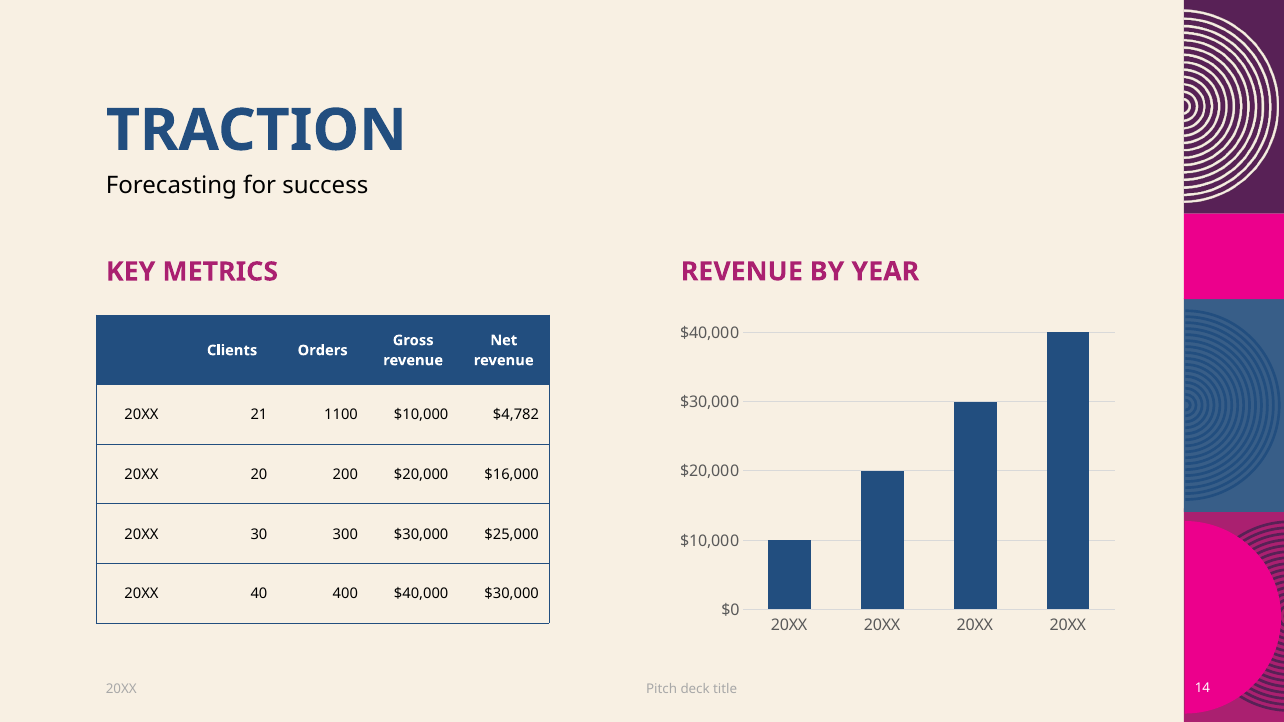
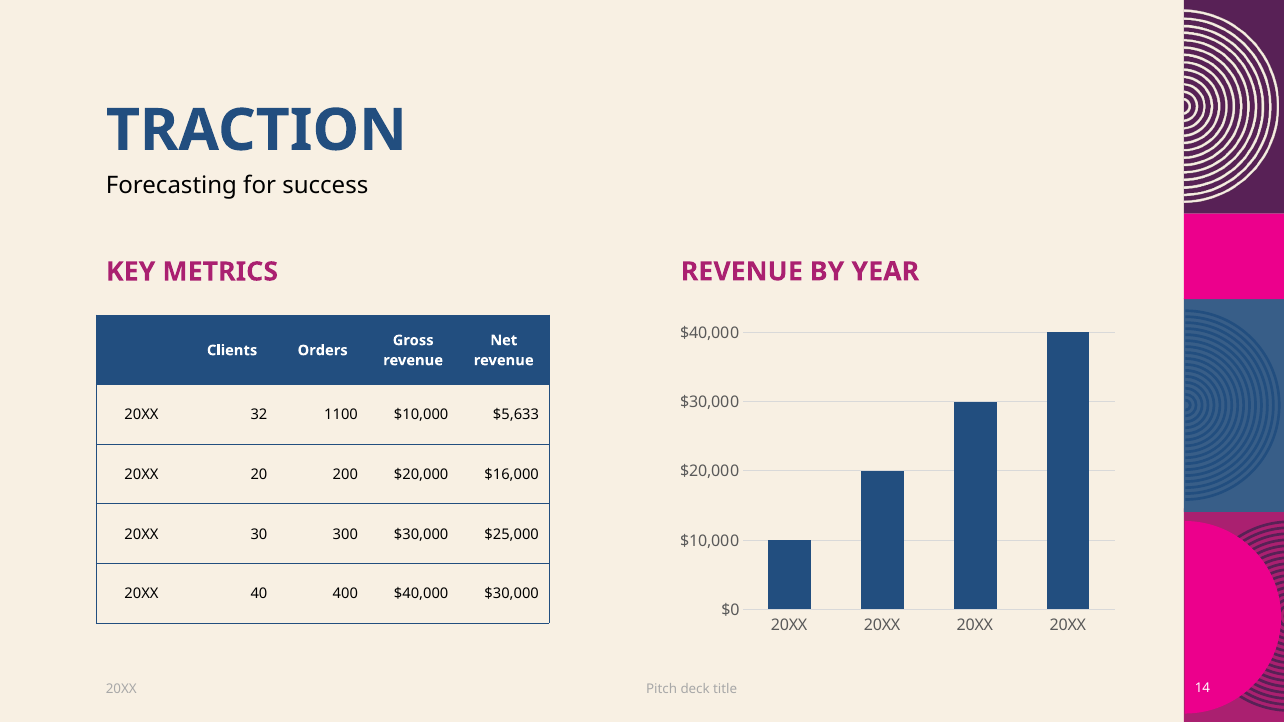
21: 21 -> 32 (259, 415)
$4,782: $4,782 -> $5,633 (516, 415)
